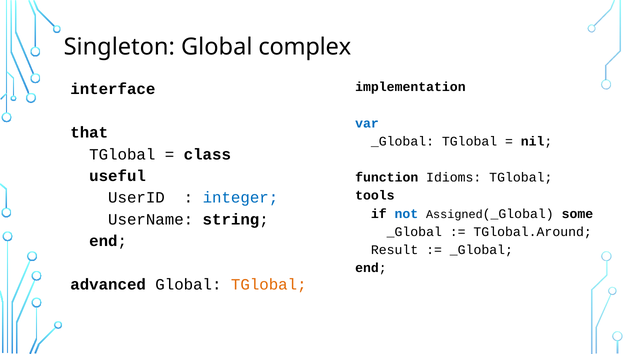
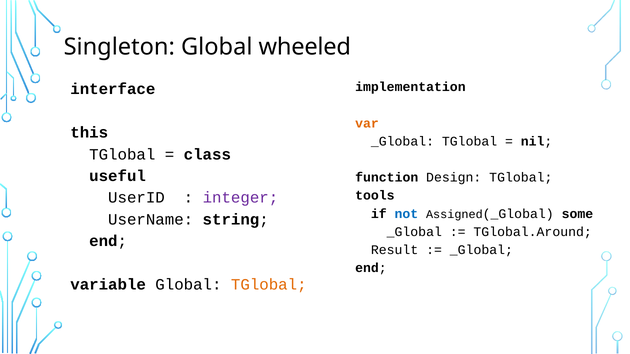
complex: complex -> wheeled (305, 47)
var colour: blue -> orange (367, 123)
that: that -> this (89, 133)
Idioms: Idioms -> Design (454, 178)
integer colour: blue -> purple (240, 198)
advanced: advanced -> variable (108, 285)
